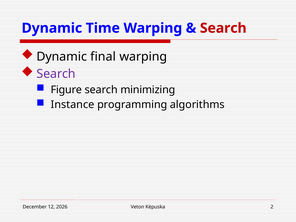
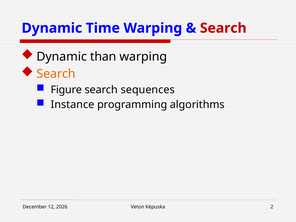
final: final -> than (103, 57)
Search colour: purple -> orange (56, 74)
minimizing: minimizing -> sequences (148, 90)
